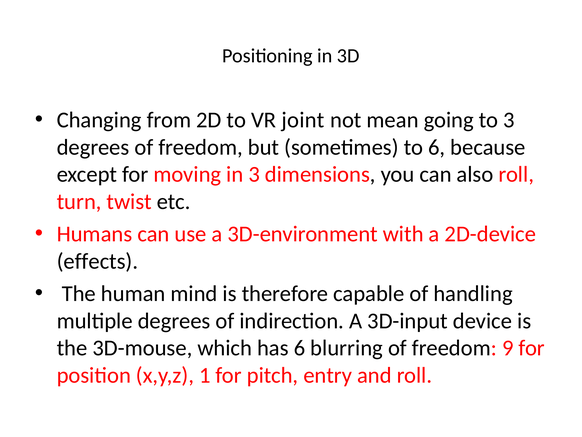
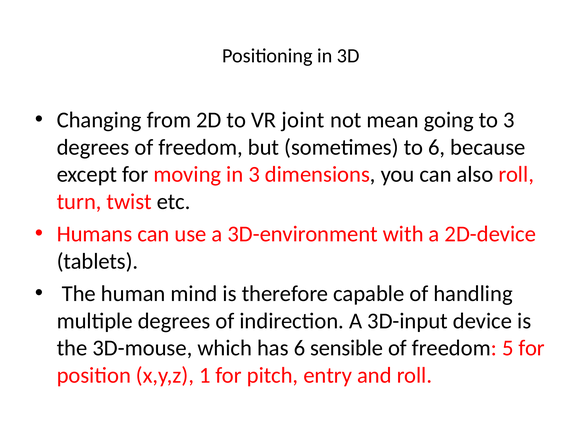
effects: effects -> tablets (97, 261)
blurring: blurring -> sensible (347, 348)
9: 9 -> 5 (508, 348)
